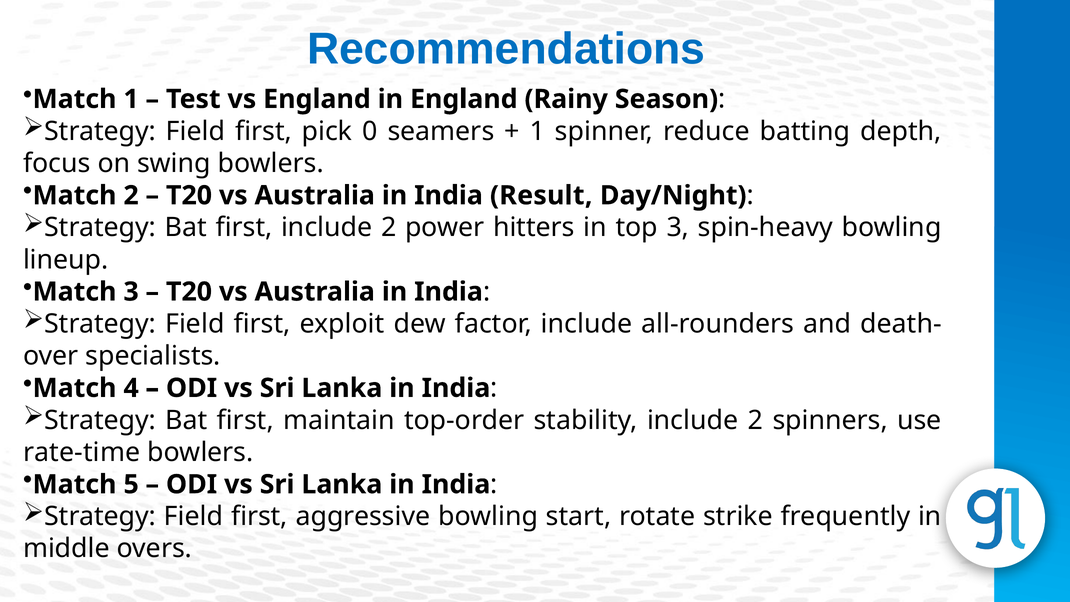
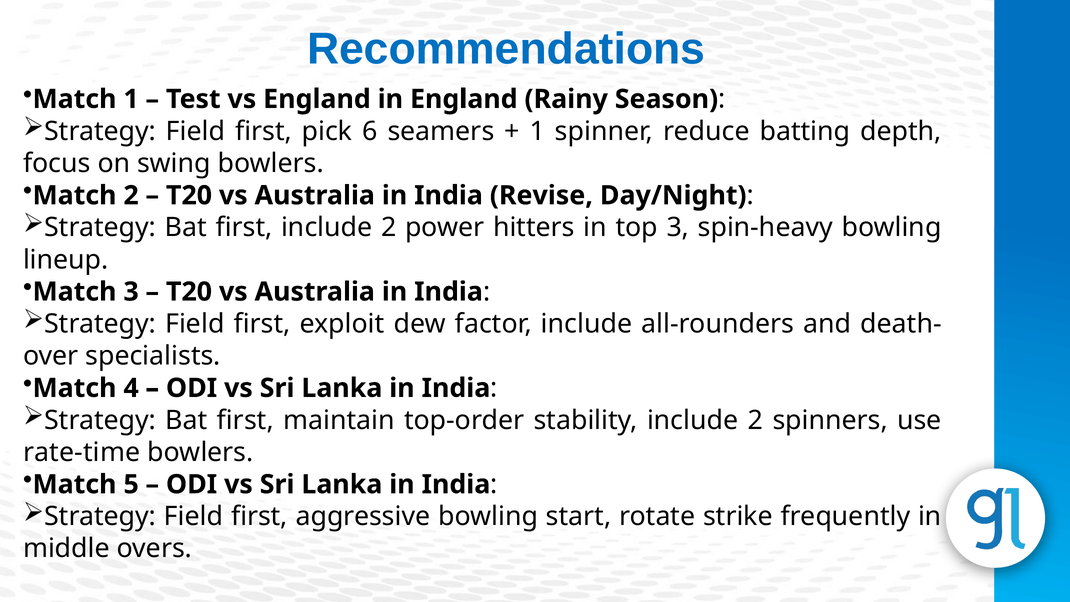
0: 0 -> 6 (370, 131)
Result: Result -> Revise (541, 195)
